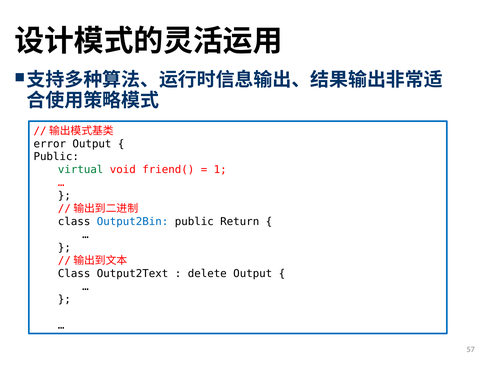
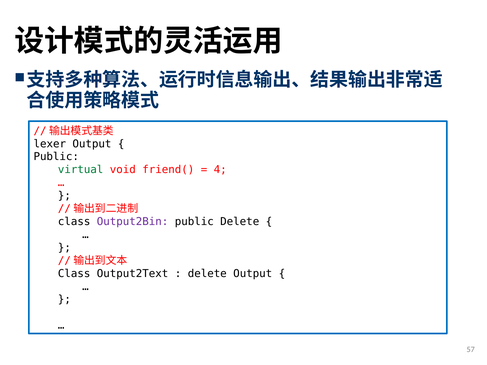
error: error -> lexer (50, 144)
1: 1 -> 4 (220, 170)
Output2Bin colour: blue -> purple (133, 222)
public Return: Return -> Delete (240, 222)
